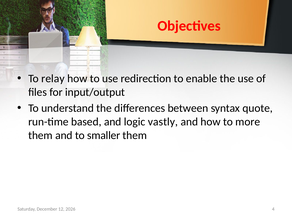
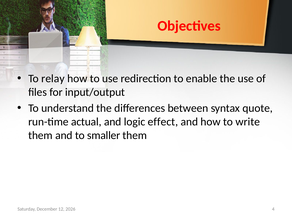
based: based -> actual (86, 122)
vastly: vastly -> effect (163, 122)
more: more -> write (248, 122)
